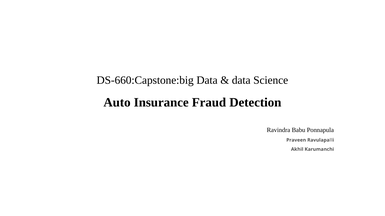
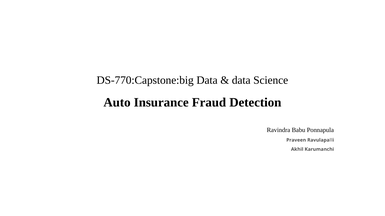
DS-660:Capstone:big: DS-660:Capstone:big -> DS-770:Capstone:big (145, 80)
